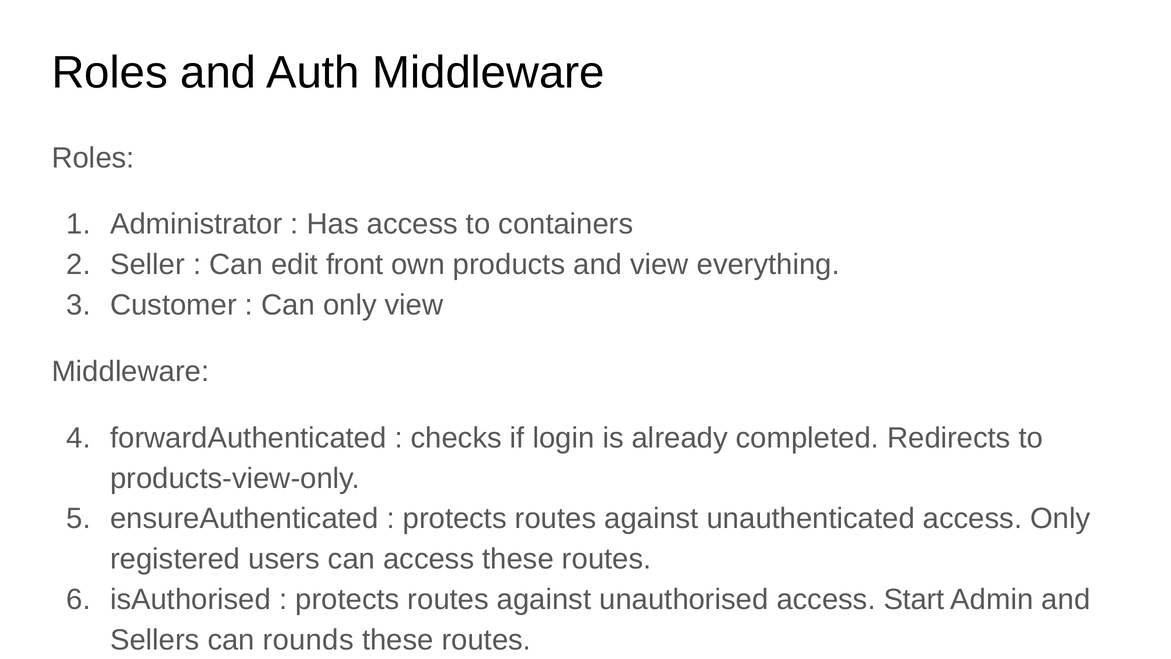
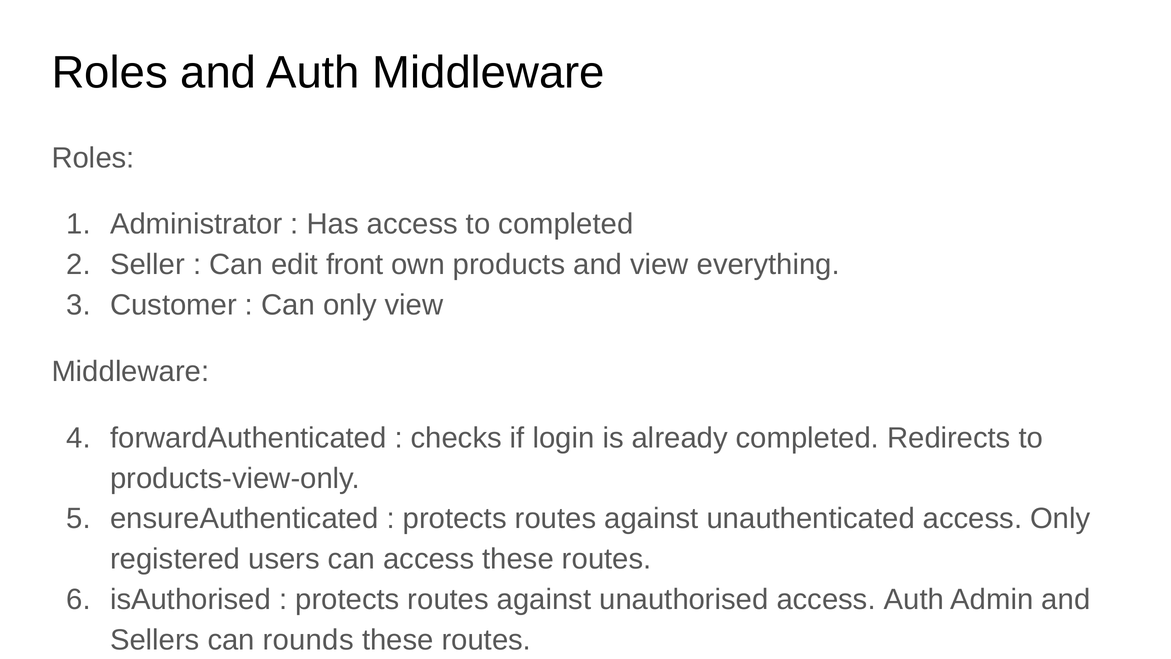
to containers: containers -> completed (566, 224)
access Start: Start -> Auth (914, 599)
